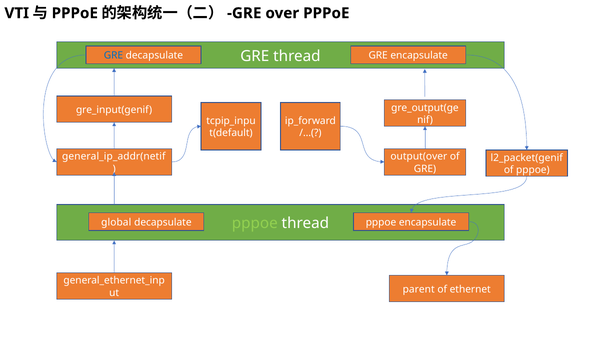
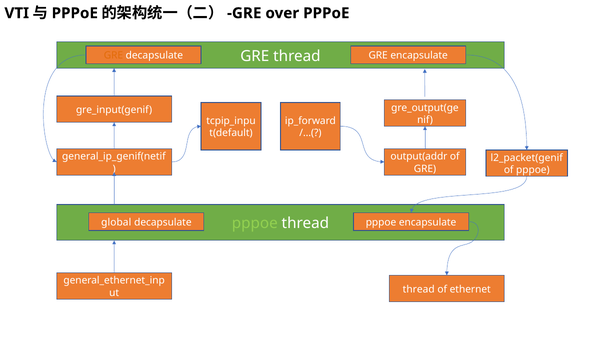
GRE colour: blue -> orange (113, 56)
general_ip_addr(netif: general_ip_addr(netif -> general_ip_genif(netif (114, 157)
output(over: output(over -> output(addr (419, 157)
parent: parent -> thread (419, 290)
